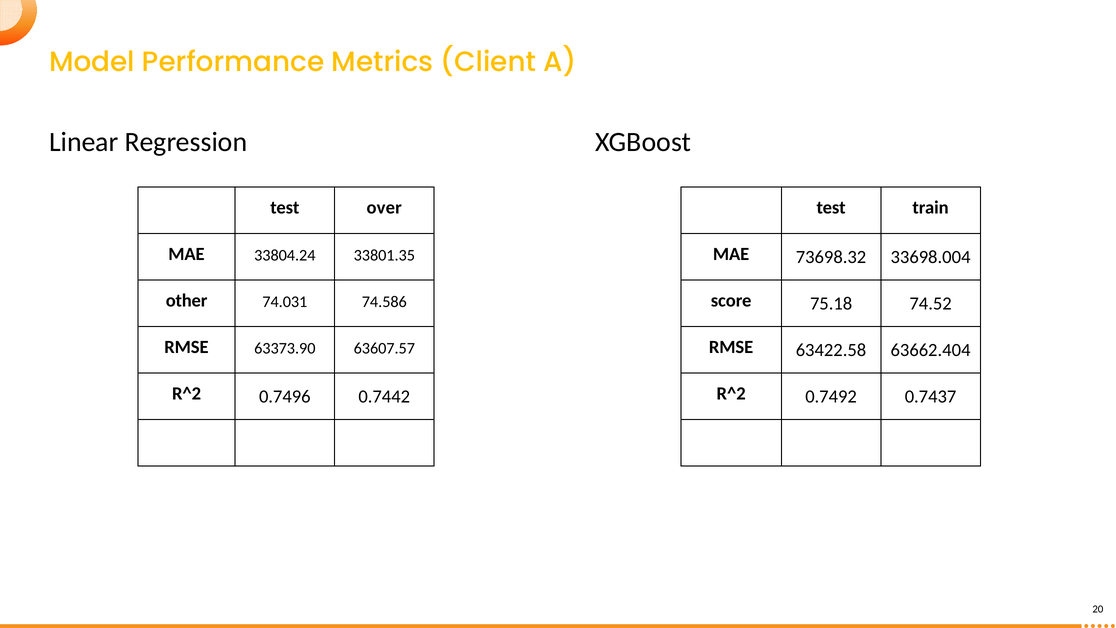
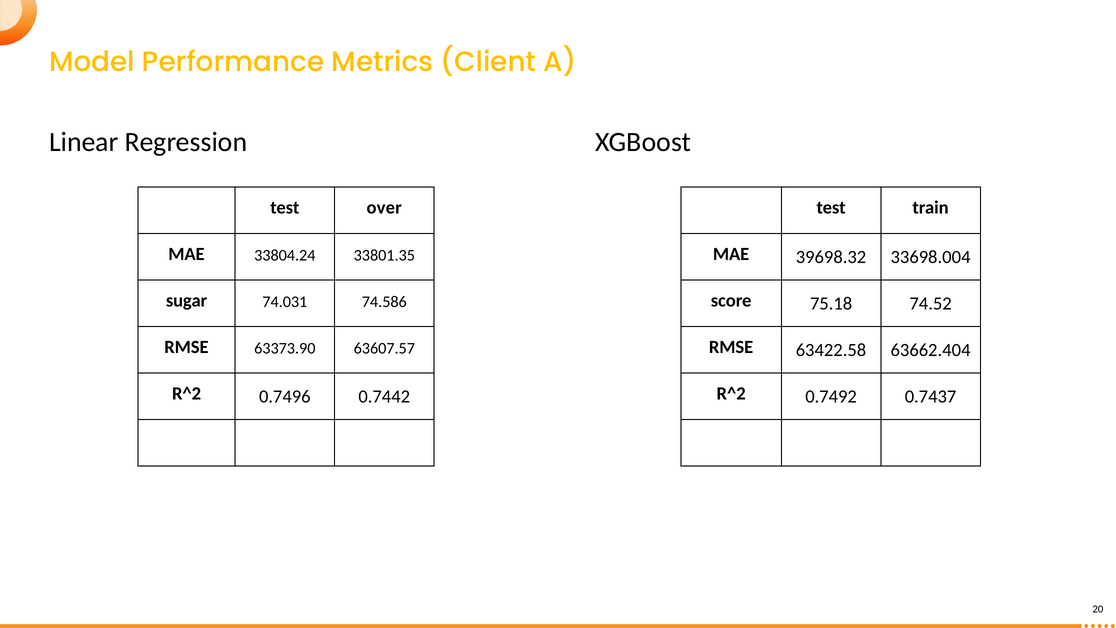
73698.32: 73698.32 -> 39698.32 (831, 257)
other: other -> sugar (187, 301)
